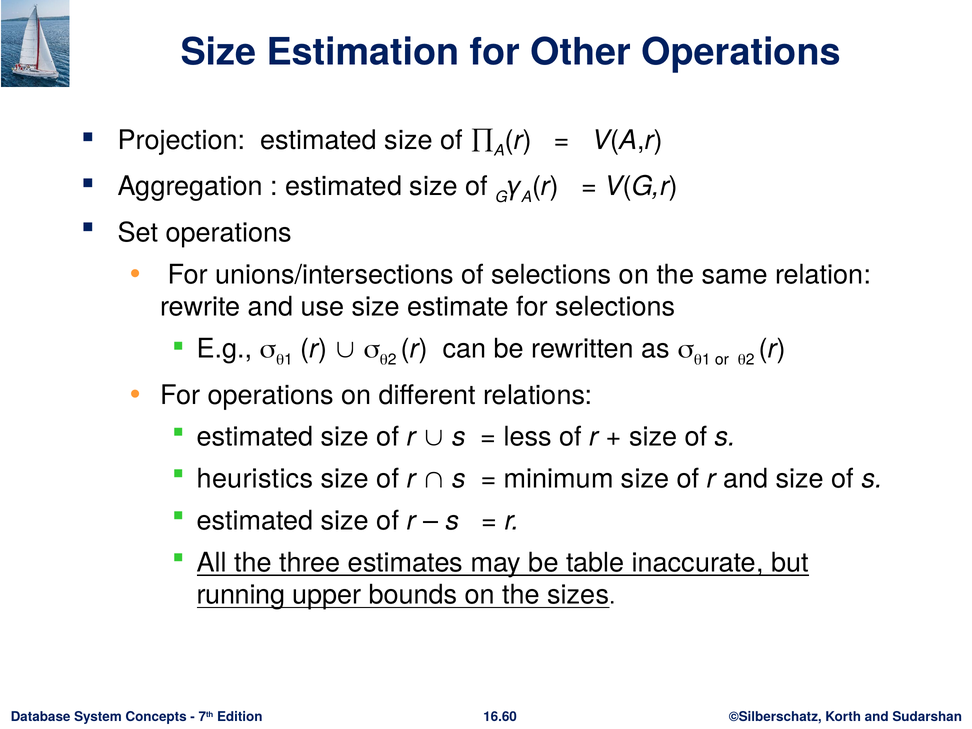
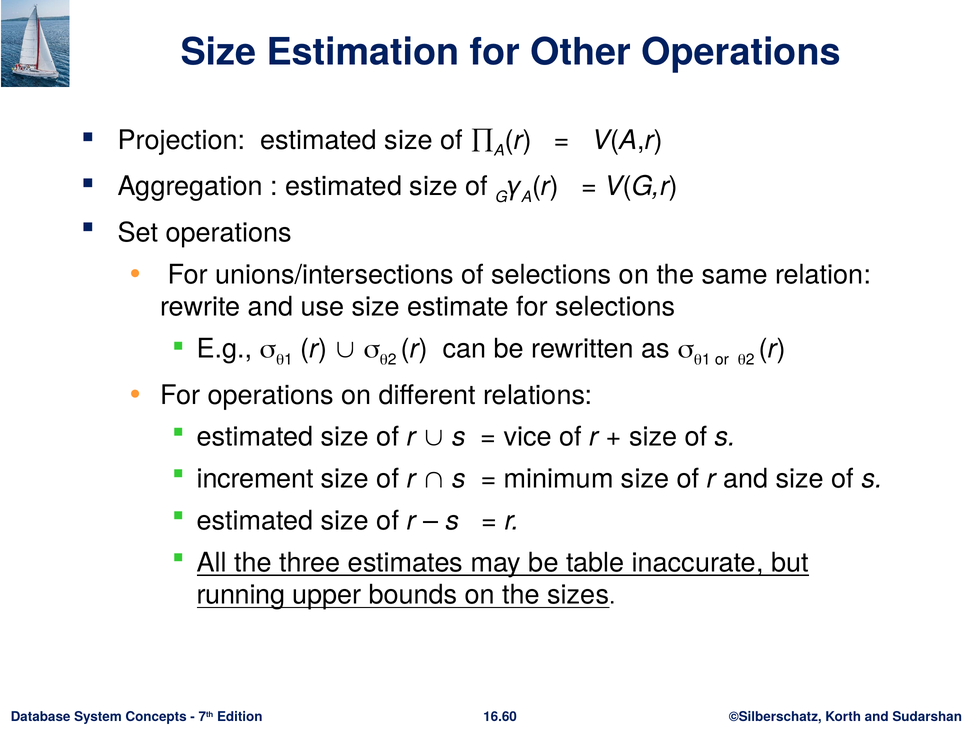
less: less -> vice (528, 437)
heuristics: heuristics -> increment (255, 479)
